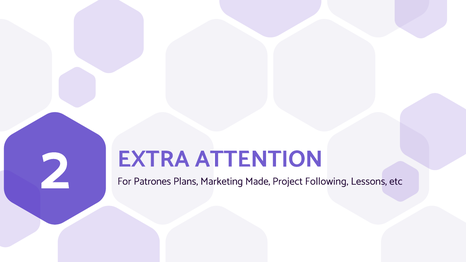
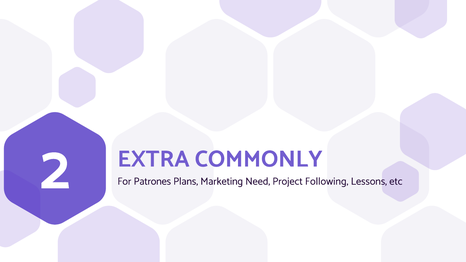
ATTENTION: ATTENTION -> COMMONLY (259, 159)
Made: Made -> Need (258, 181)
